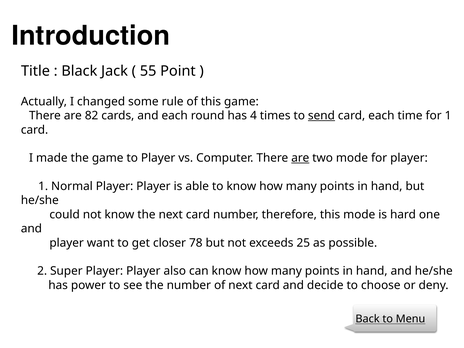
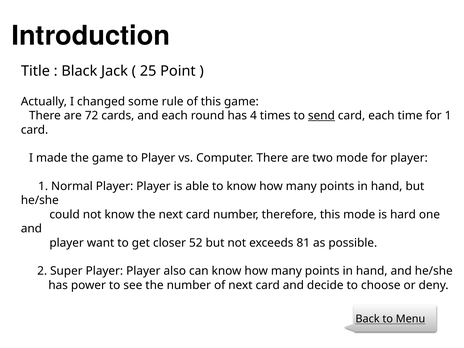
55: 55 -> 25 (148, 71)
82: 82 -> 72 (92, 116)
are underline: present -> none (300, 158)
78: 78 -> 52 (196, 243)
25: 25 -> 81 (303, 243)
